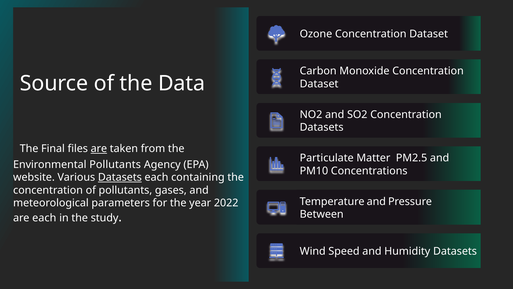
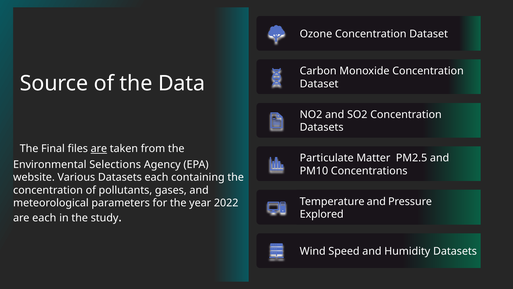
Environmental Pollutants: Pollutants -> Selections (115, 164)
Datasets underline: present -> none (120, 177)
Between: Between -> Explored (322, 214)
